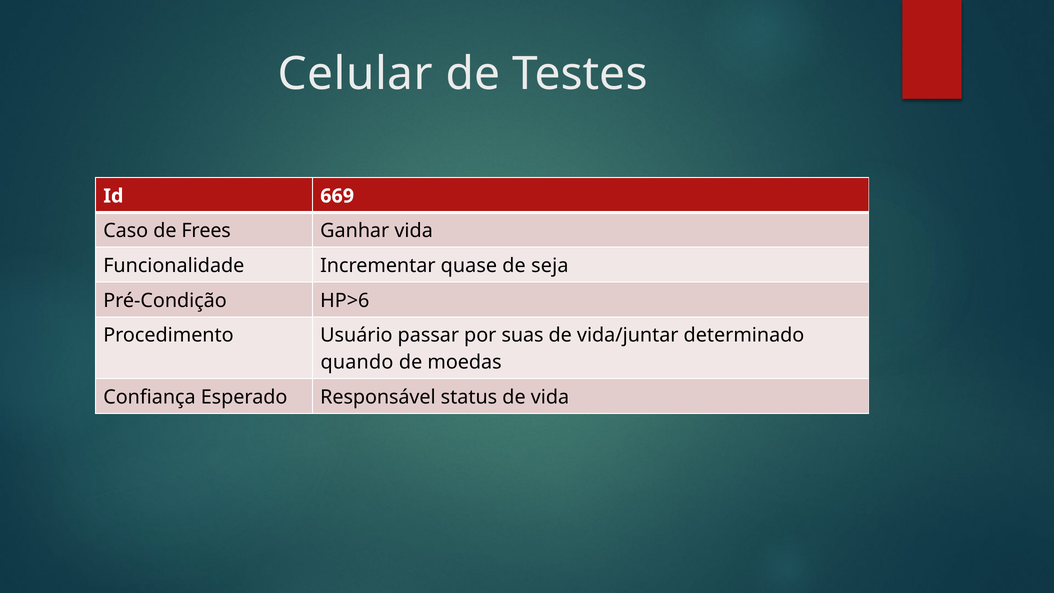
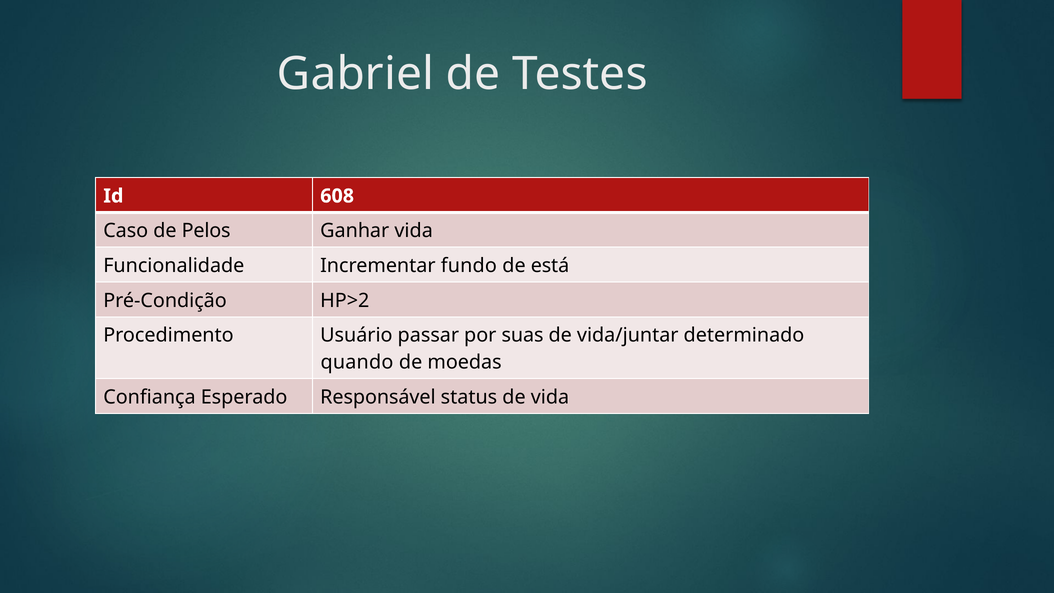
Celular: Celular -> Gabriel (355, 74)
669: 669 -> 608 (337, 196)
Frees: Frees -> Pelos (206, 231)
quase: quase -> fundo (469, 266)
seja: seja -> está (550, 266)
HP>6: HP>6 -> HP>2 (345, 300)
